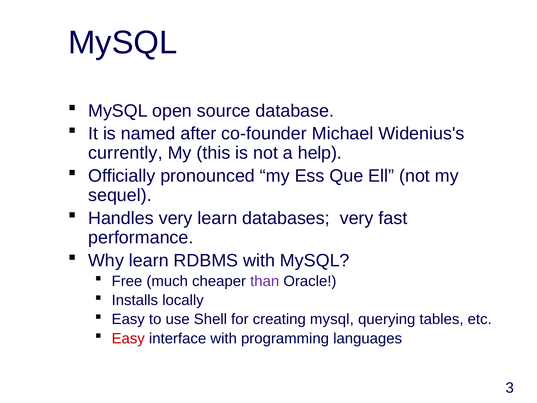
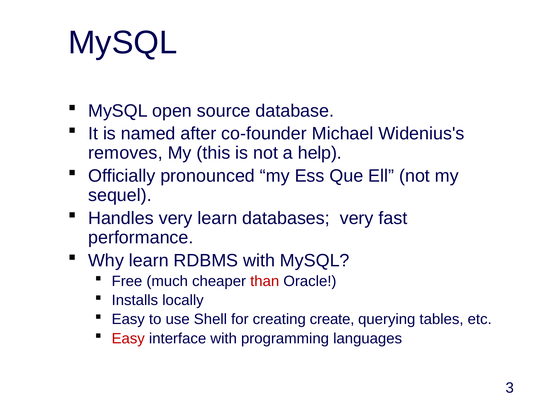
currently: currently -> removes (125, 153)
than colour: purple -> red (265, 281)
creating mysql: mysql -> create (332, 319)
